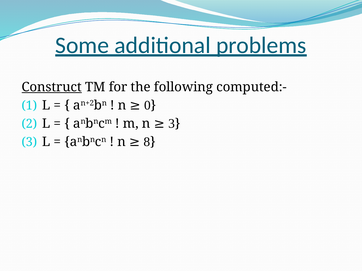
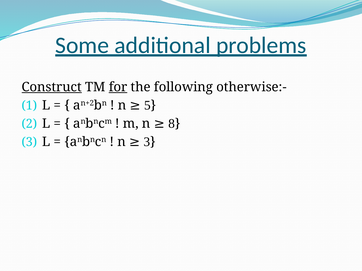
for underline: none -> present (118, 87)
computed:-: computed:- -> otherwise:- (251, 87)
0: 0 -> 5 (147, 105)
3: 3 -> 8 (172, 124)
8: 8 -> 3 (147, 142)
